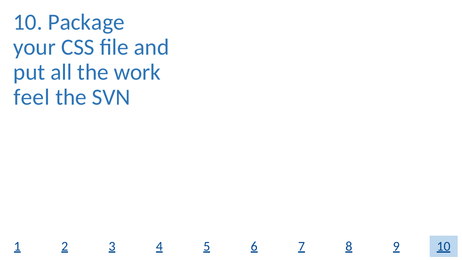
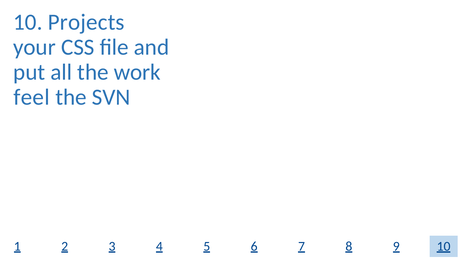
Package: Package -> Projects (86, 22)
